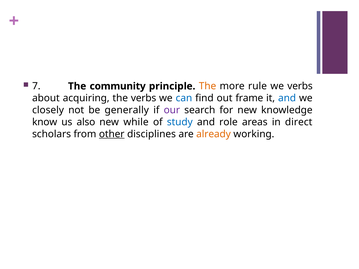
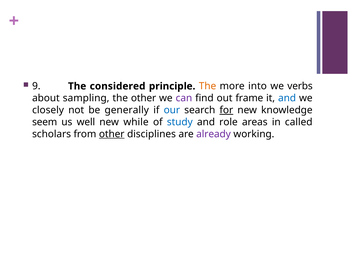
7: 7 -> 9 (36, 86)
community: community -> considered (118, 86)
rule: rule -> into (257, 86)
acquiring: acquiring -> sampling (86, 98)
the verbs: verbs -> other (144, 98)
can colour: blue -> purple (184, 98)
our colour: purple -> blue (172, 110)
for underline: none -> present (226, 110)
know: know -> seem (45, 122)
also: also -> well (86, 122)
direct: direct -> called (299, 122)
already colour: orange -> purple (214, 134)
